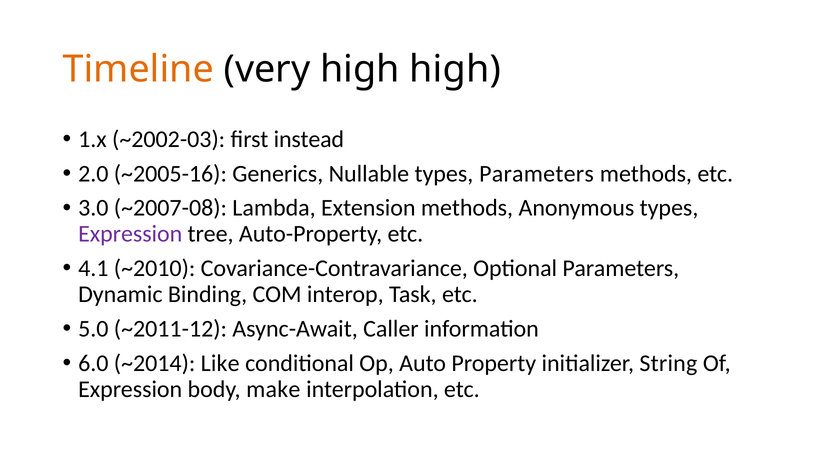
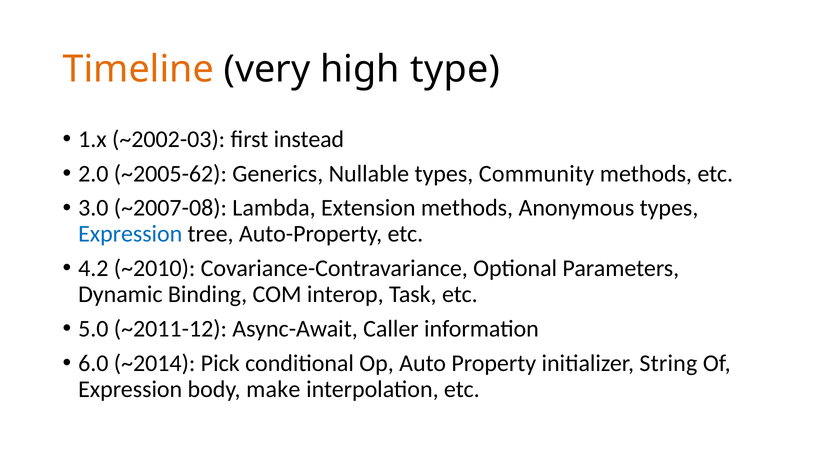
high high: high -> type (455, 69)
~2005-16: ~2005-16 -> ~2005-62 (170, 174)
types Parameters: Parameters -> Community (536, 174)
Expression colour: purple -> blue (130, 234)
4.1: 4.1 -> 4.2 (93, 268)
Like: Like -> Pick (220, 363)
